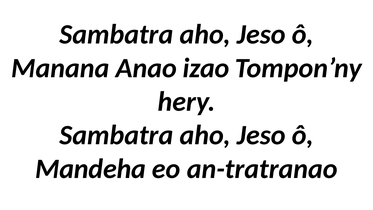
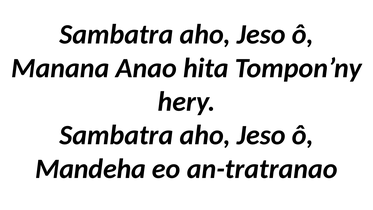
izao: izao -> hita (206, 68)
